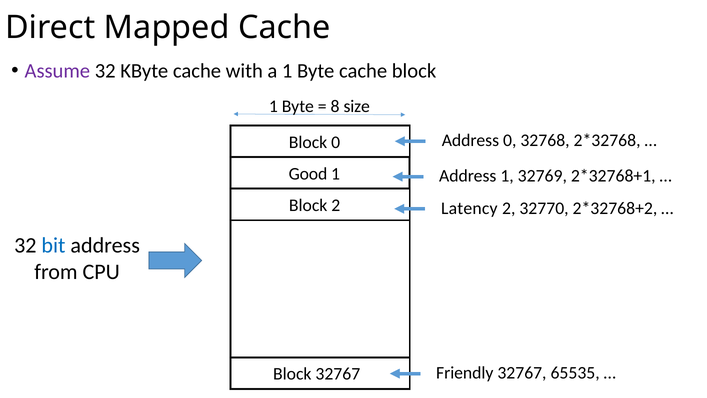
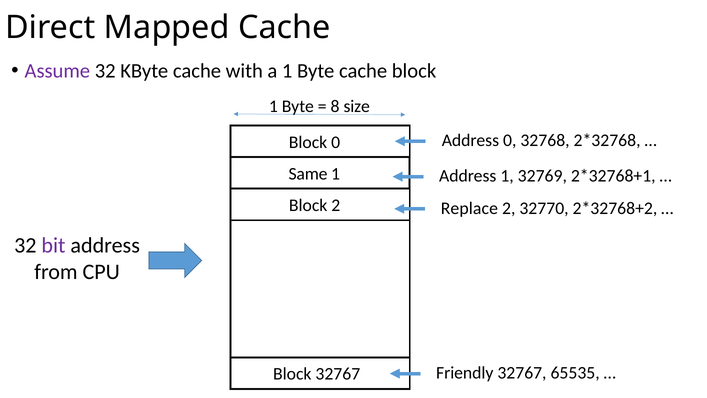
Good: Good -> Same (308, 174)
Latency: Latency -> Replace (469, 208)
bit colour: blue -> purple (53, 245)
